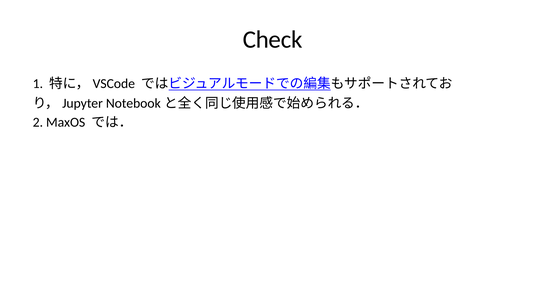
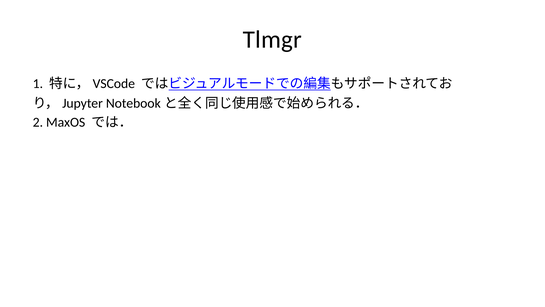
Check: Check -> Tlmgr (272, 40)
